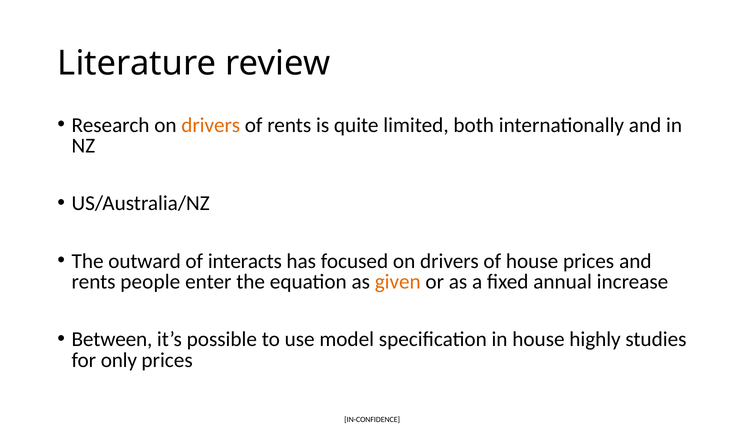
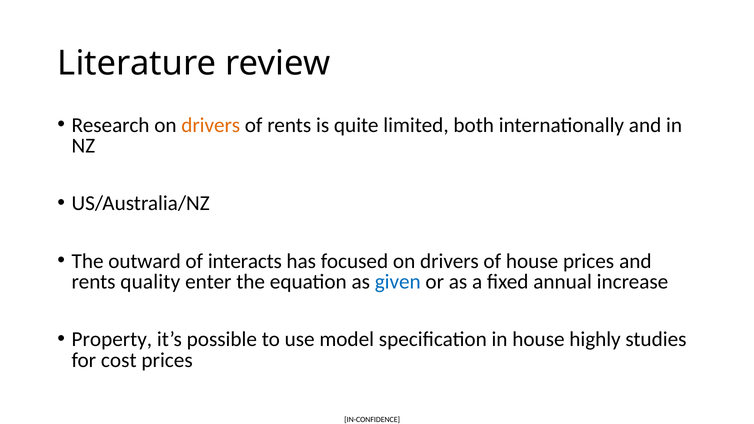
people: people -> quality (150, 282)
given colour: orange -> blue (398, 282)
Between: Between -> Property (112, 339)
only: only -> cost (119, 360)
